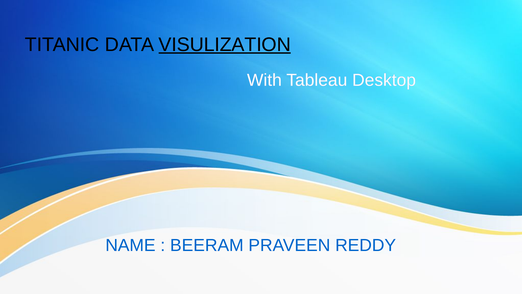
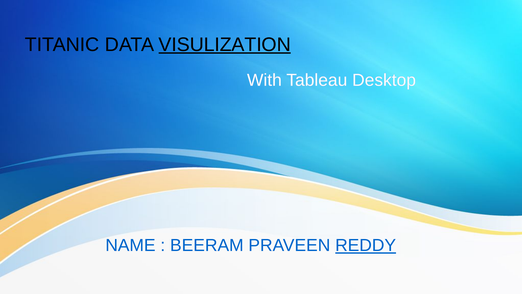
REDDY underline: none -> present (366, 245)
